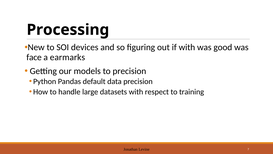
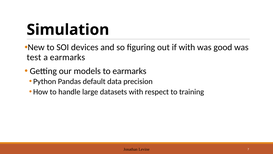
Processing: Processing -> Simulation (68, 30)
face: face -> test (34, 57)
to precision: precision -> earmarks (129, 71)
